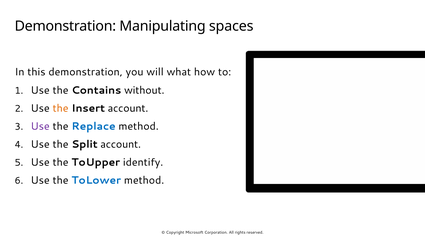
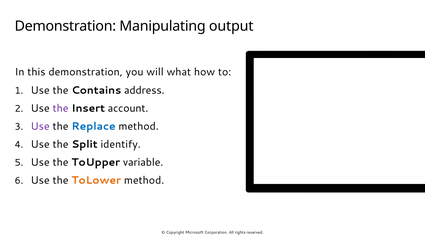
spaces: spaces -> output (231, 26)
without: without -> address (144, 90)
the colour: orange -> purple (61, 108)
Split account: account -> identify (121, 144)
identify: identify -> variable (143, 162)
ToLower colour: blue -> orange (96, 181)
